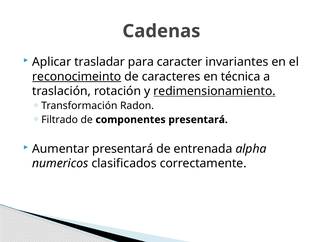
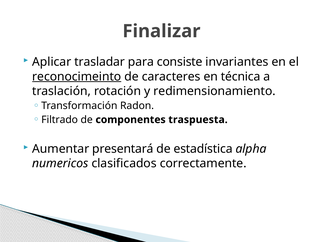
Cadenas: Cadenas -> Finalizar (161, 31)
caracter: caracter -> consiste (180, 62)
redimensionamiento underline: present -> none (215, 91)
componentes presentará: presentará -> traspuesta (198, 120)
entrenada: entrenada -> estadística (203, 149)
